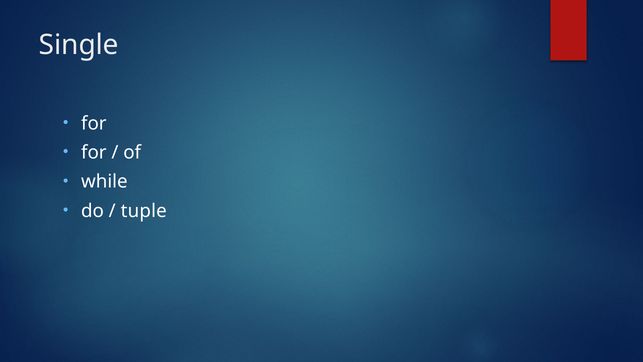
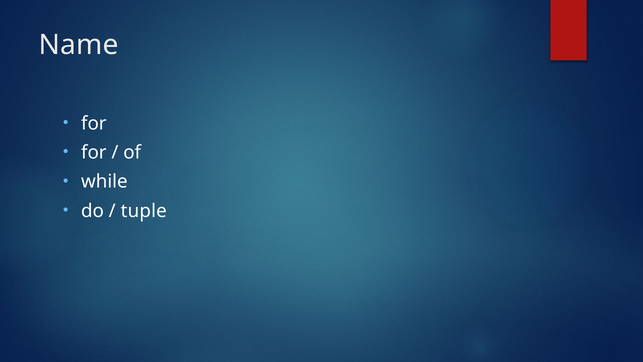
Single: Single -> Name (79, 45)
